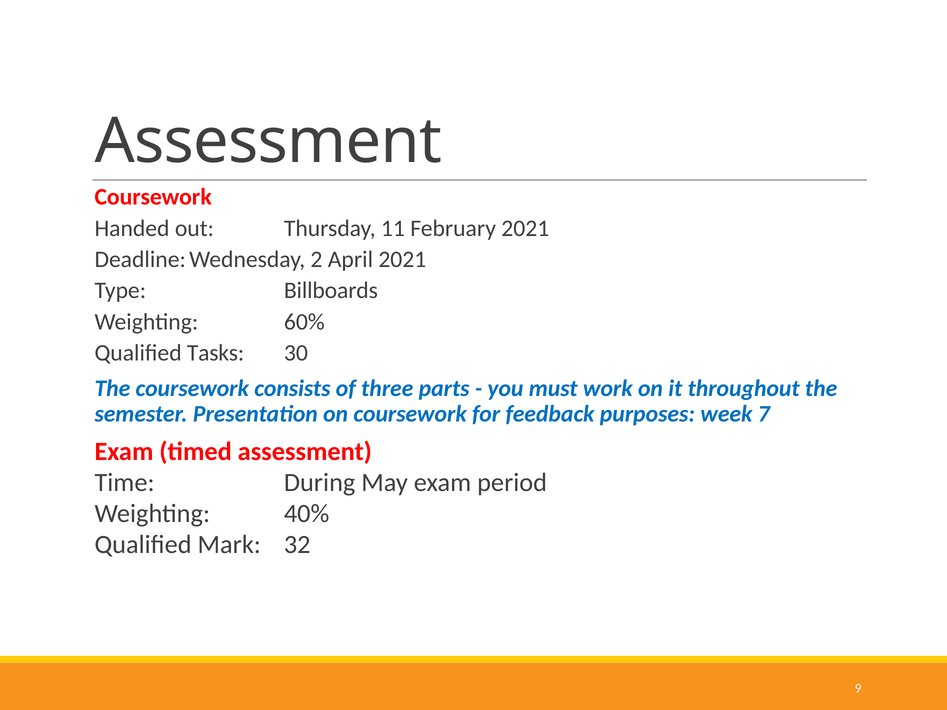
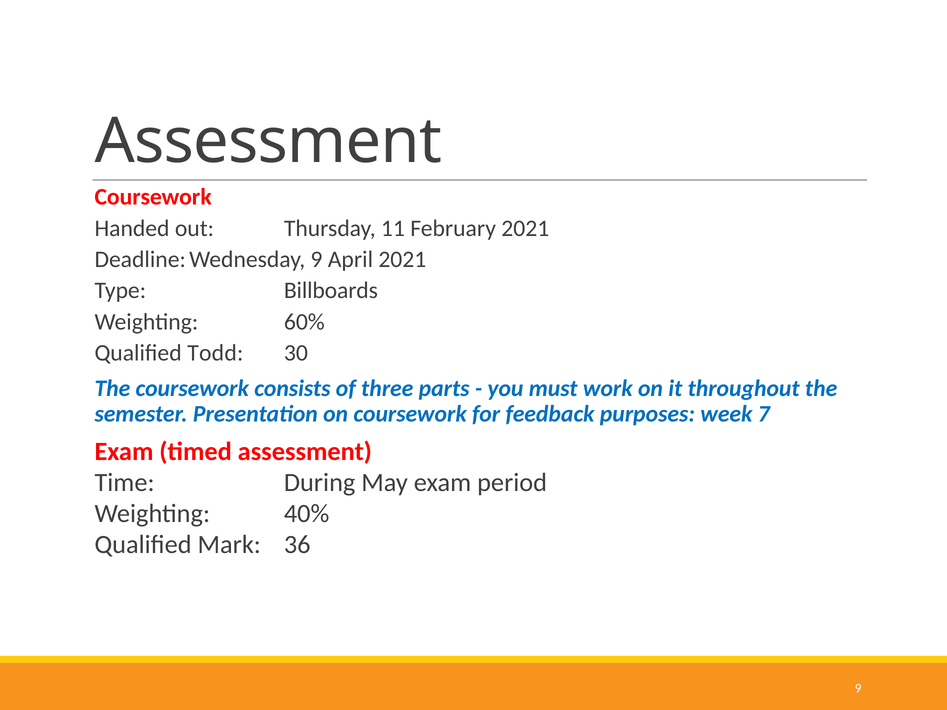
2: 2 -> 9 (316, 260)
Tasks: Tasks -> Todd (215, 353)
32: 32 -> 36 (297, 545)
